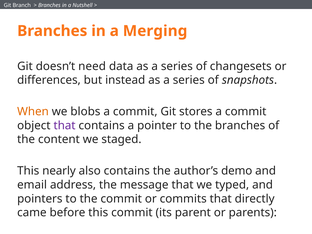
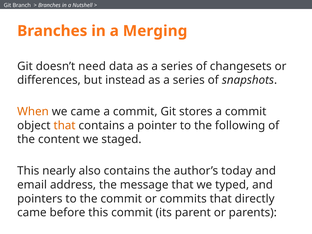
we blobs: blobs -> came (85, 112)
that colour: purple -> orange (65, 126)
the branches: branches -> following (240, 126)
demo: demo -> today (237, 171)
